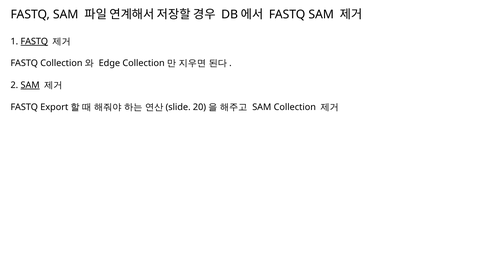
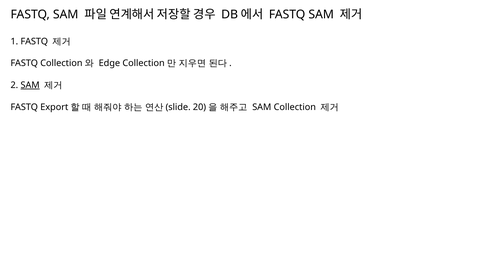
FASTQ underline: present -> none (34, 42)
